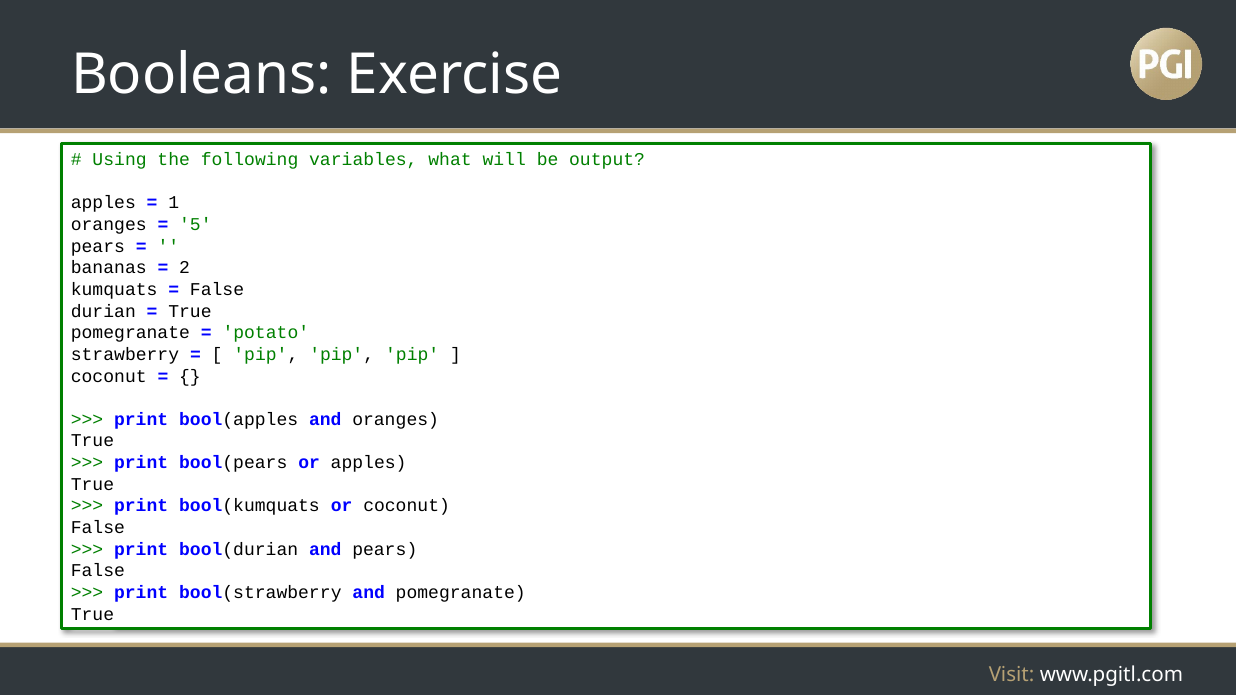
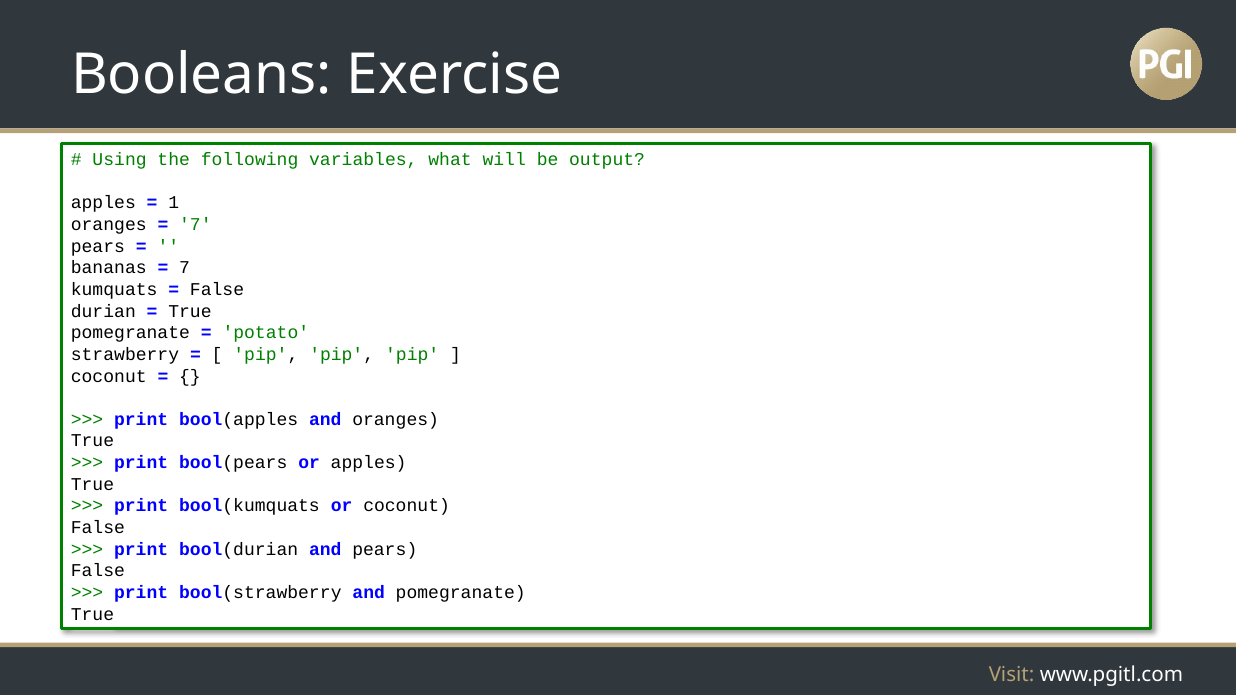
5: 5 -> 7 (195, 225)
2: 2 -> 7 (185, 268)
